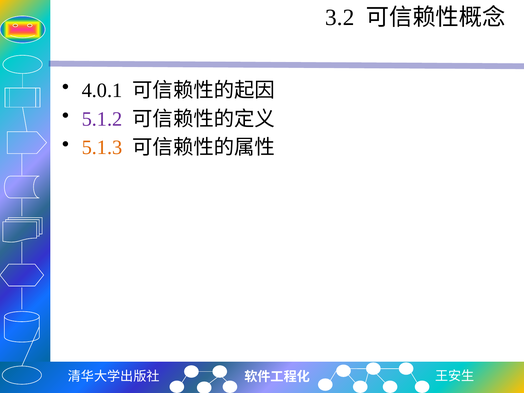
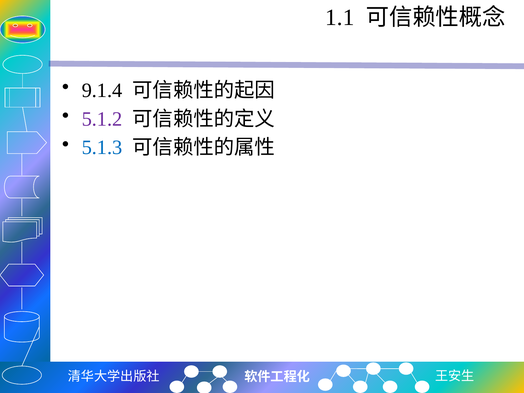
3.2: 3.2 -> 1.1 (340, 17)
4.0.1: 4.0.1 -> 9.1.4 (102, 91)
5.1.3 colour: orange -> blue (102, 148)
